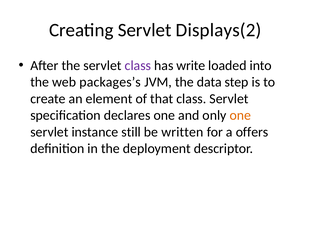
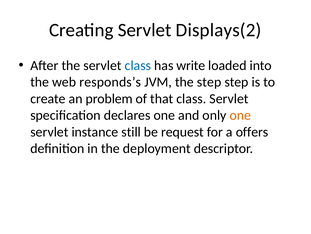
class colour: purple -> blue (138, 65)
packages’s: packages’s -> responds’s (110, 82)
the data: data -> step (209, 82)
element: element -> problem (109, 98)
written: written -> request (183, 132)
